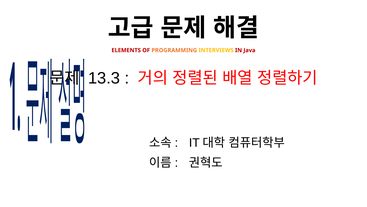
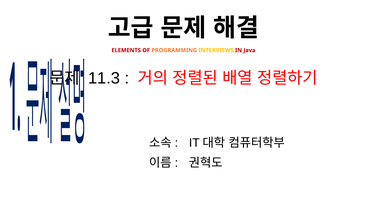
13.3: 13.3 -> 11.3 (104, 78)
